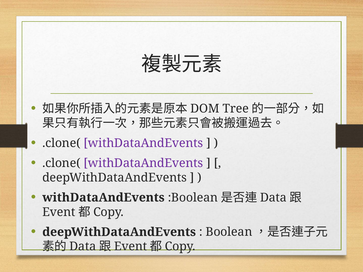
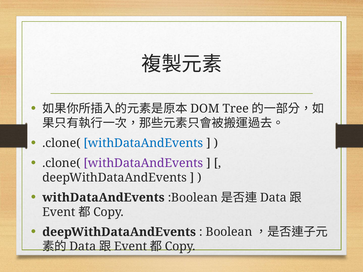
withDataAndEvents colour: purple -> blue (143, 143)
